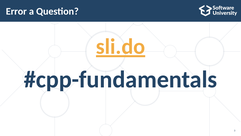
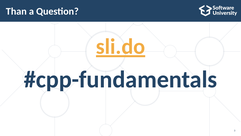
Error: Error -> Than (16, 11)
